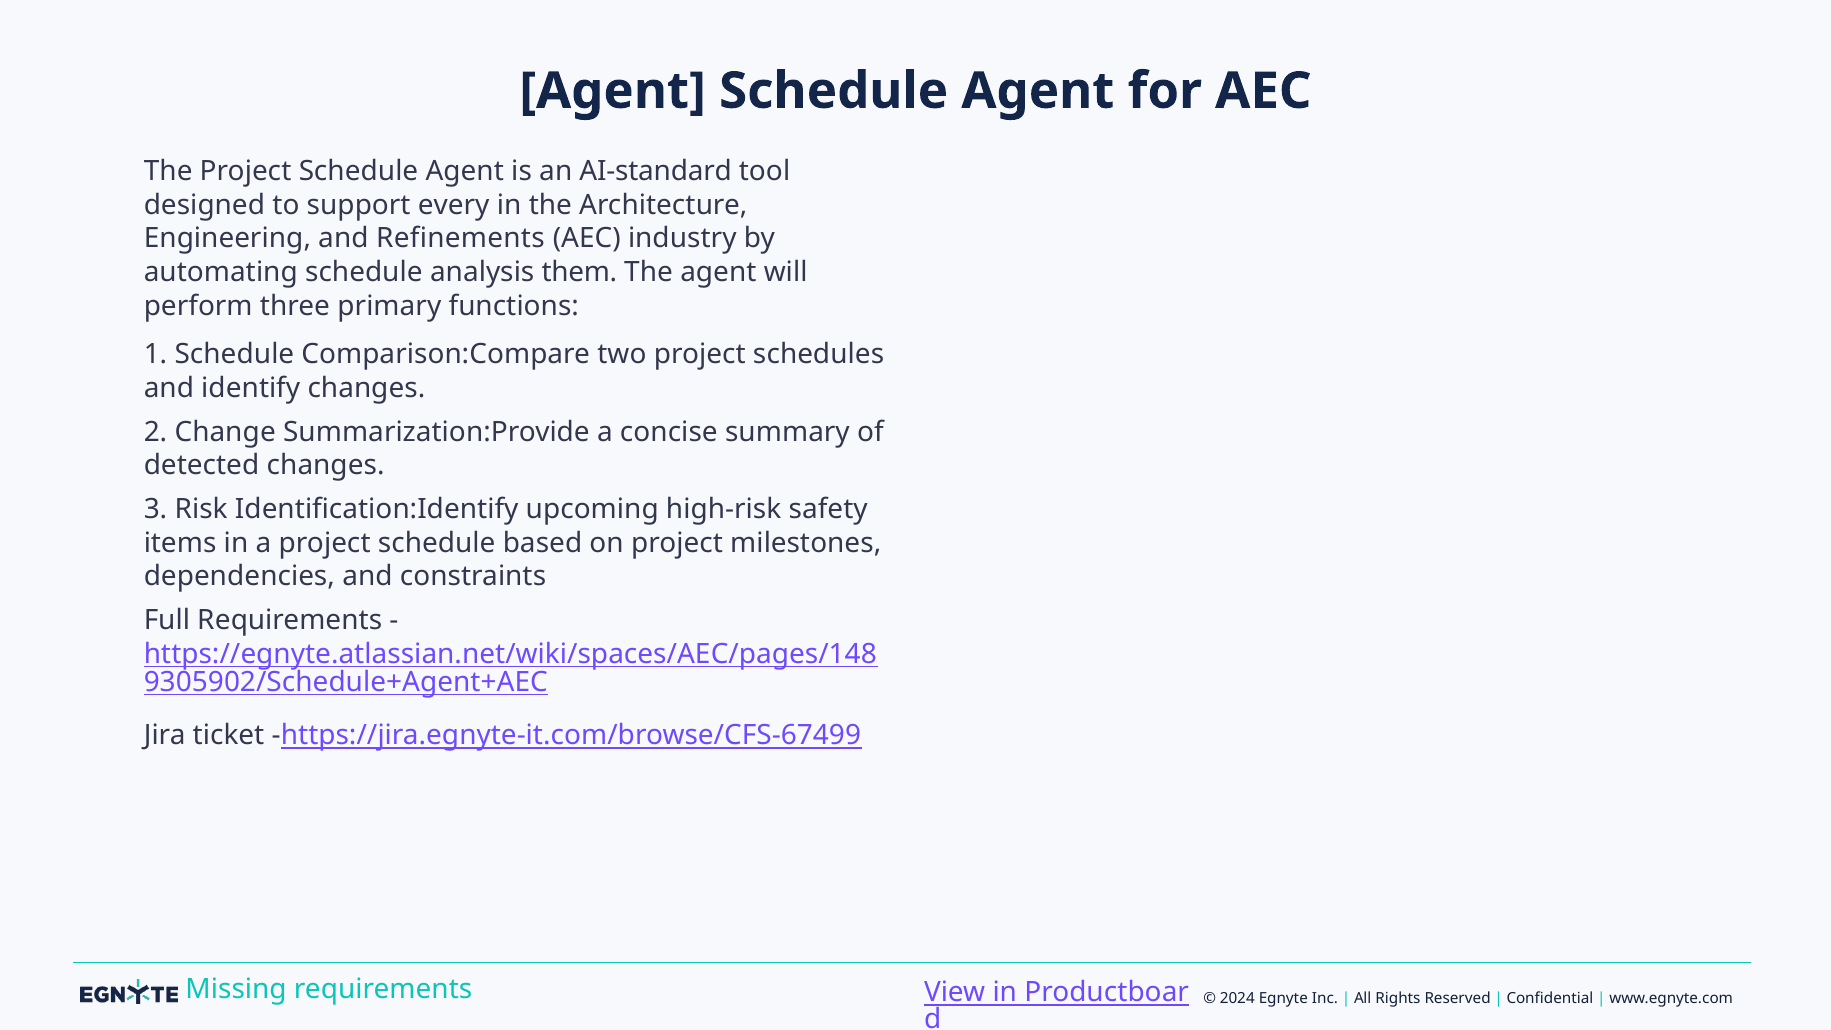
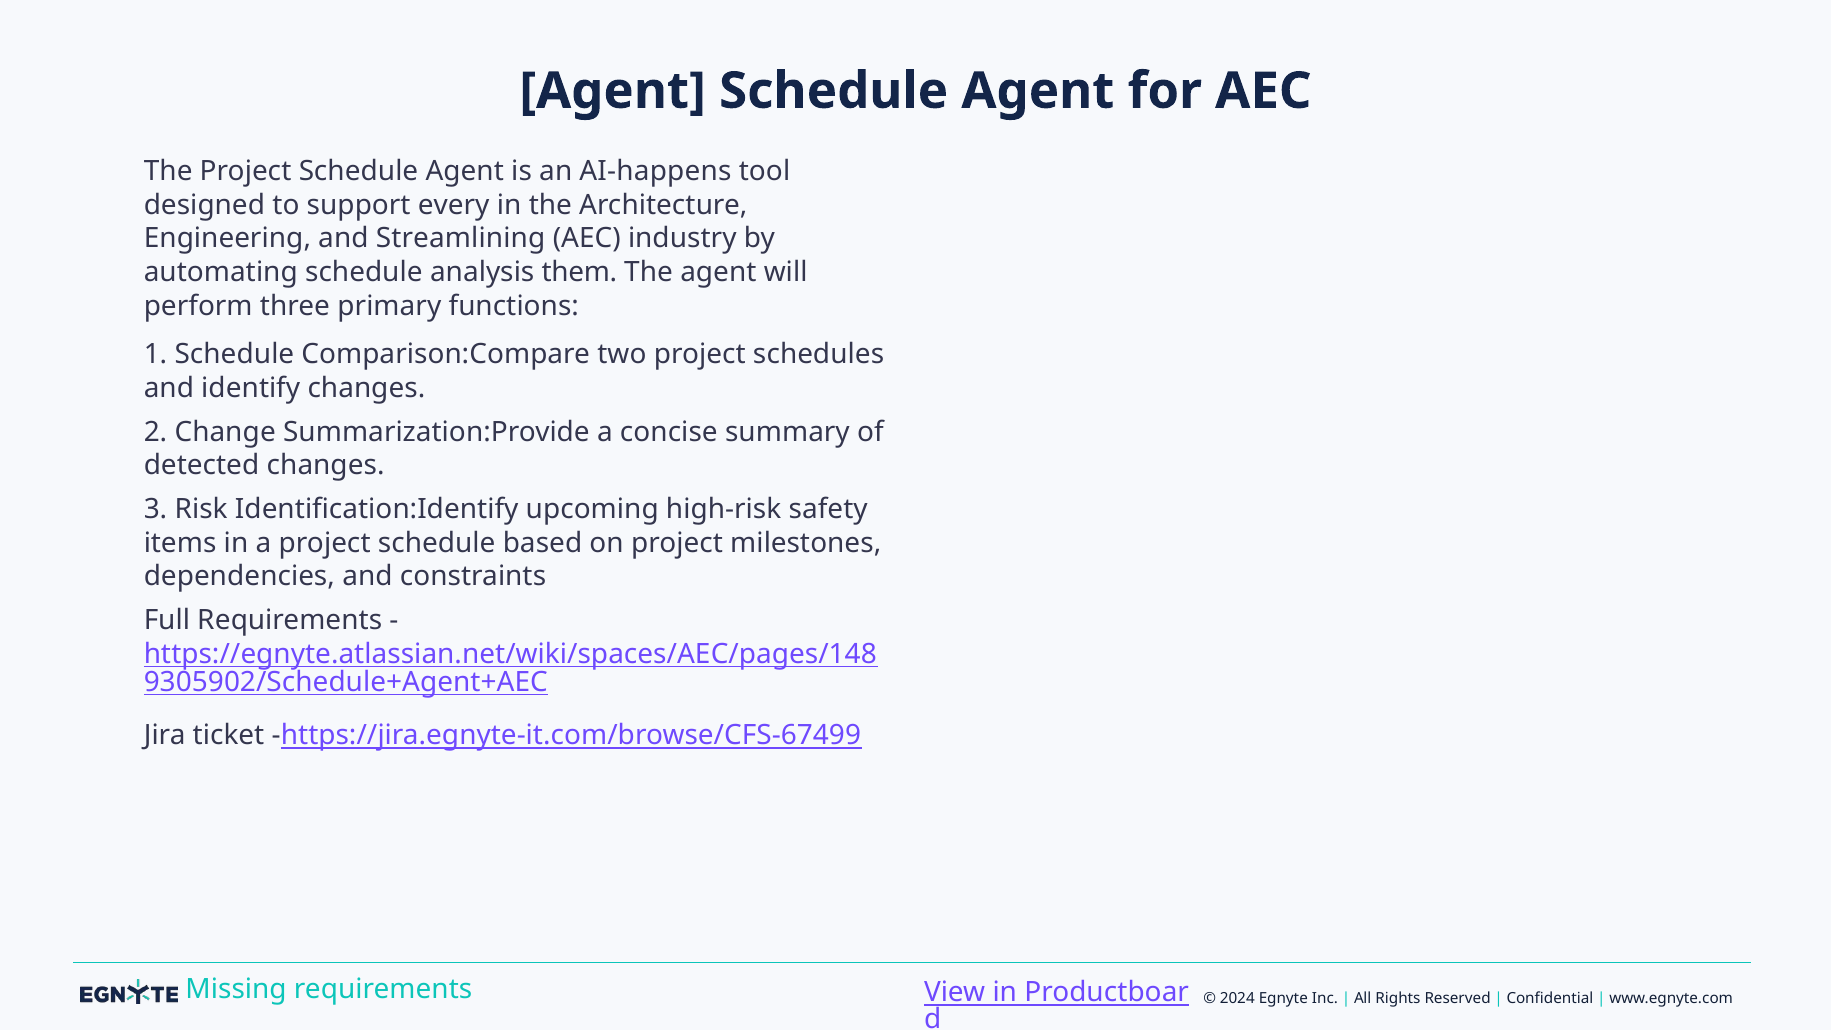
AI-standard: AI-standard -> AI-happens (655, 171)
Refinements: Refinements -> Streamlining (461, 239)
